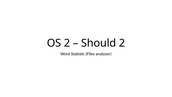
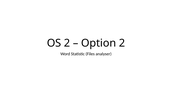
Should: Should -> Option (99, 43)
